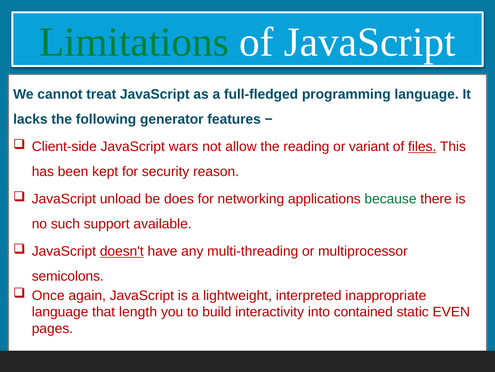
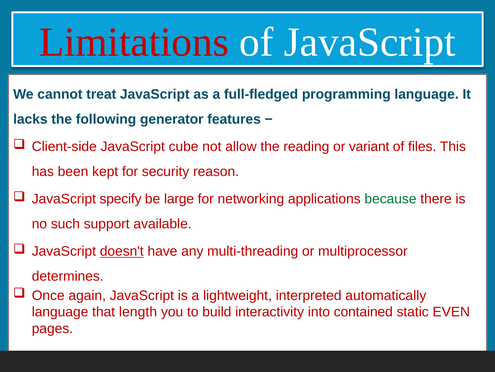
Limitations colour: green -> red (134, 42)
wars: wars -> cube (184, 146)
files underline: present -> none (422, 146)
unload: unload -> specify (121, 199)
does: does -> large (179, 199)
semicolons: semicolons -> determines (68, 276)
inappropriate: inappropriate -> automatically (386, 295)
